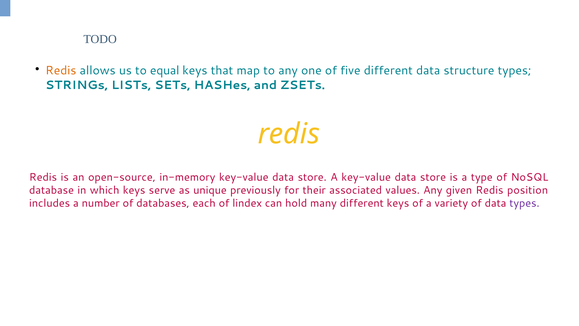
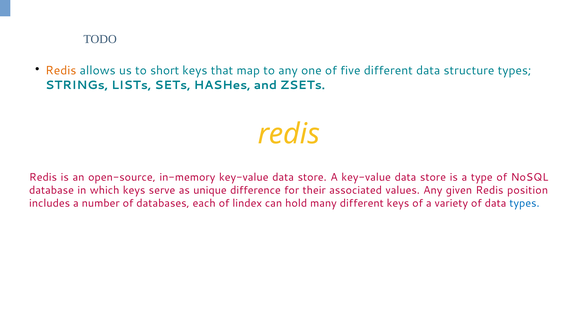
equal: equal -> short (165, 70)
previously: previously -> difference (255, 190)
types colour: purple -> blue (524, 203)
